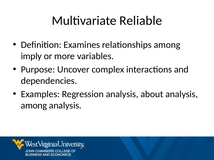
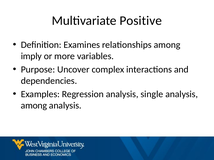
Reliable: Reliable -> Positive (141, 21)
about: about -> single (152, 94)
